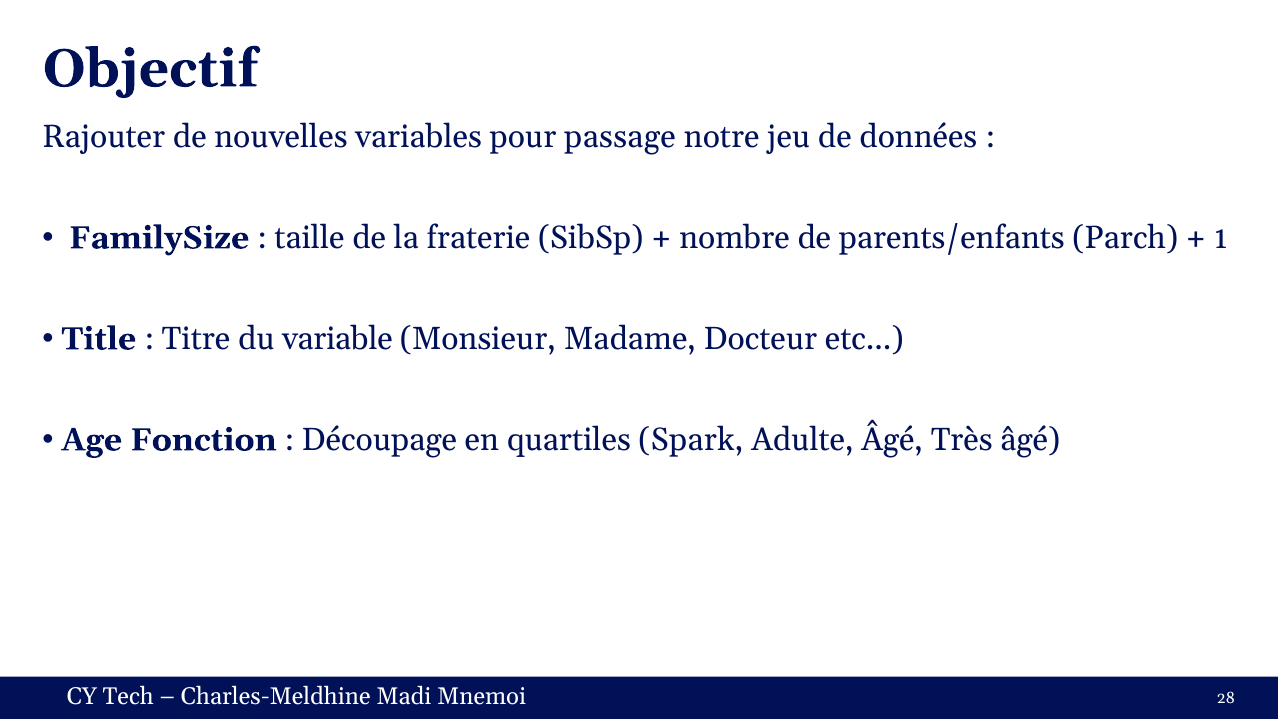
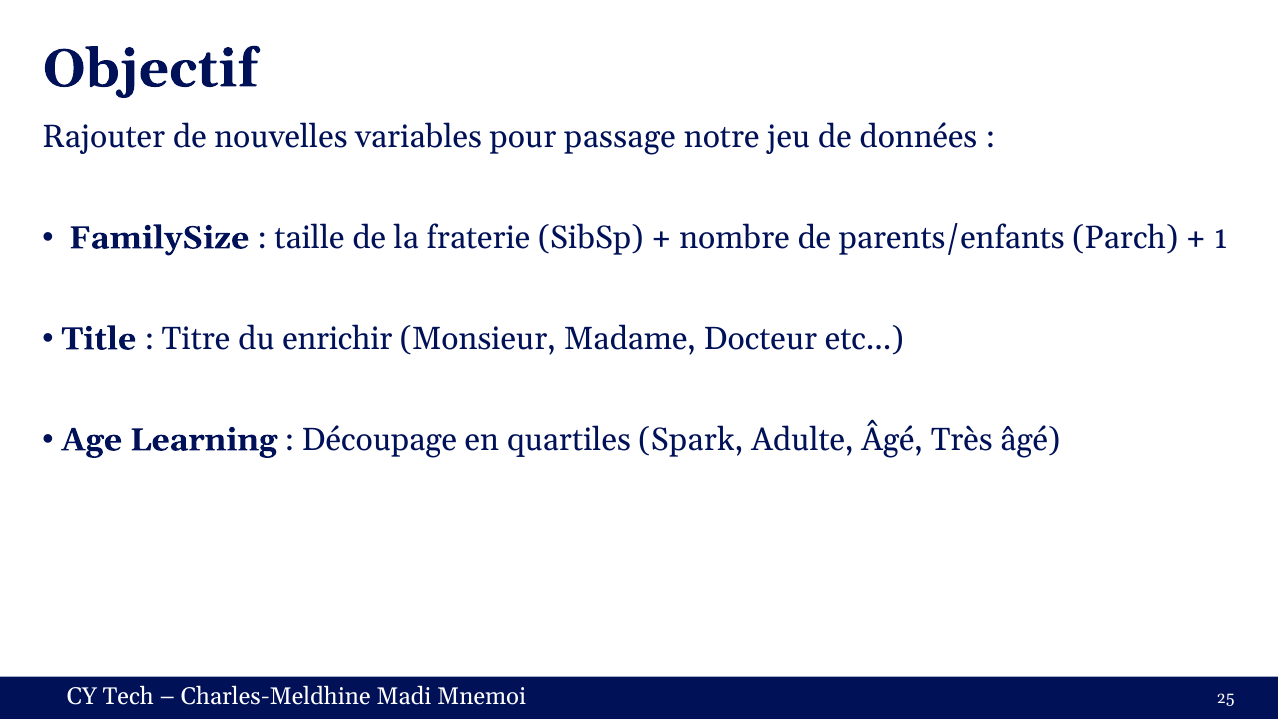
variable: variable -> enrichir (337, 339)
Fonction: Fonction -> Learning (204, 440)
28: 28 -> 25 (1226, 698)
